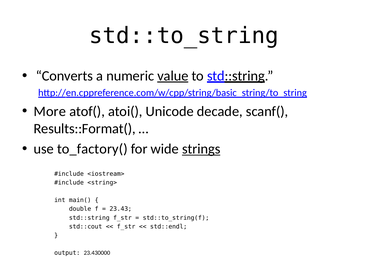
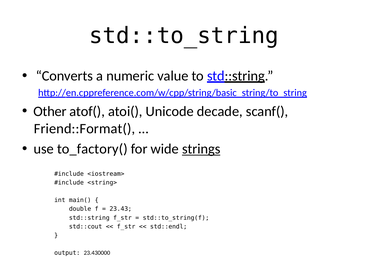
value underline: present -> none (173, 76)
More: More -> Other (50, 111)
Results::Format(: Results::Format( -> Friend::Format( (84, 129)
